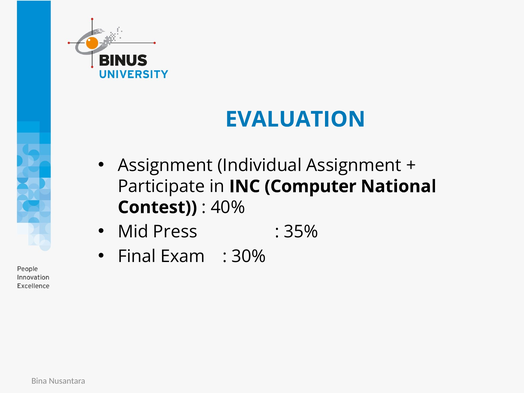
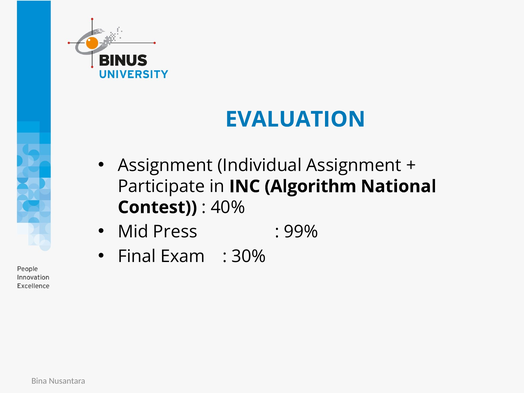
Computer: Computer -> Algorithm (311, 186)
35%: 35% -> 99% (301, 232)
